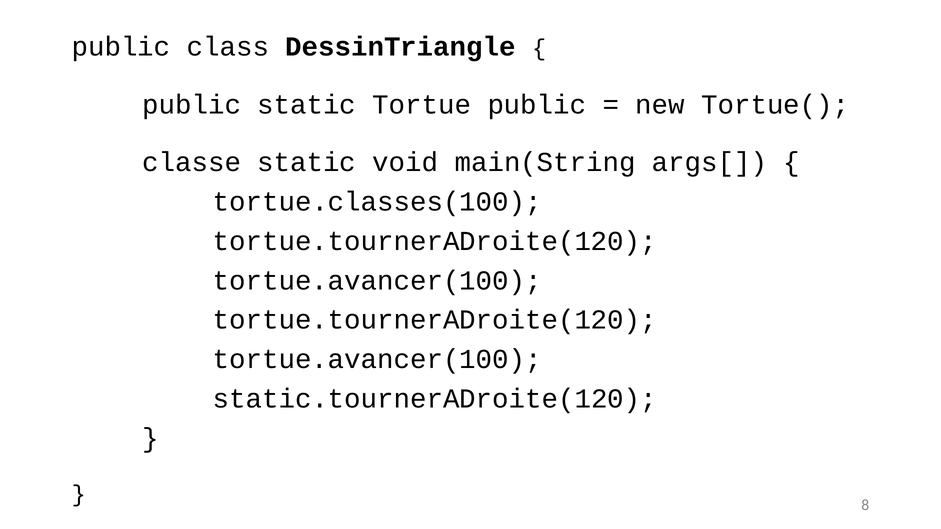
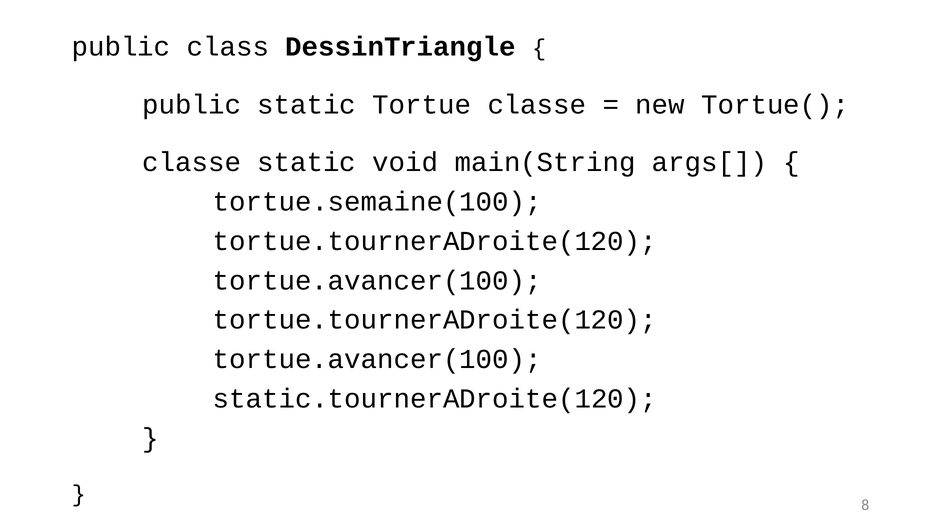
Tortue public: public -> classe (537, 105)
tortue.classes(100: tortue.classes(100 -> tortue.semaine(100 (377, 202)
